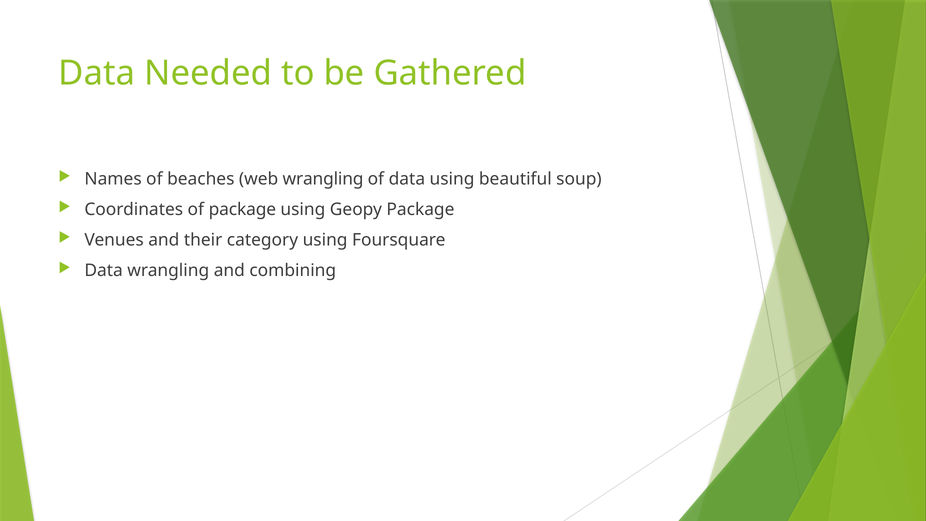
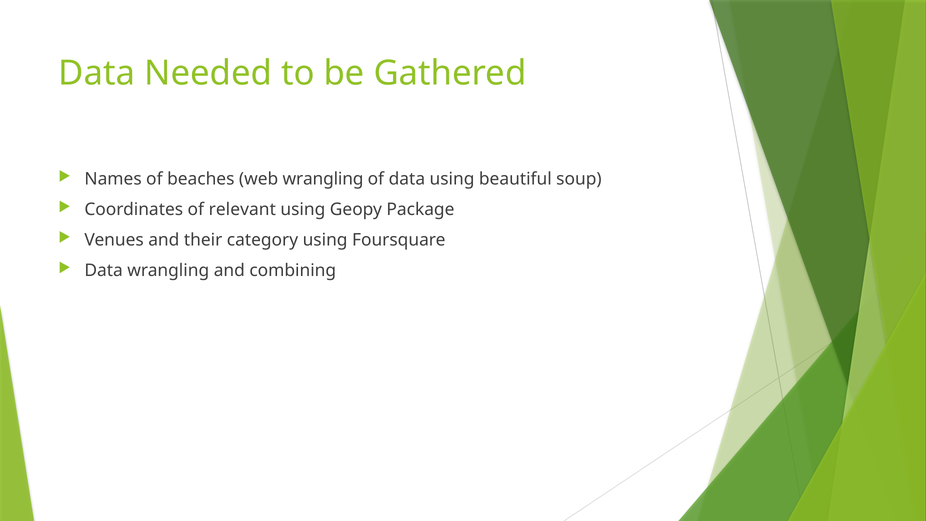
of package: package -> relevant (242, 210)
